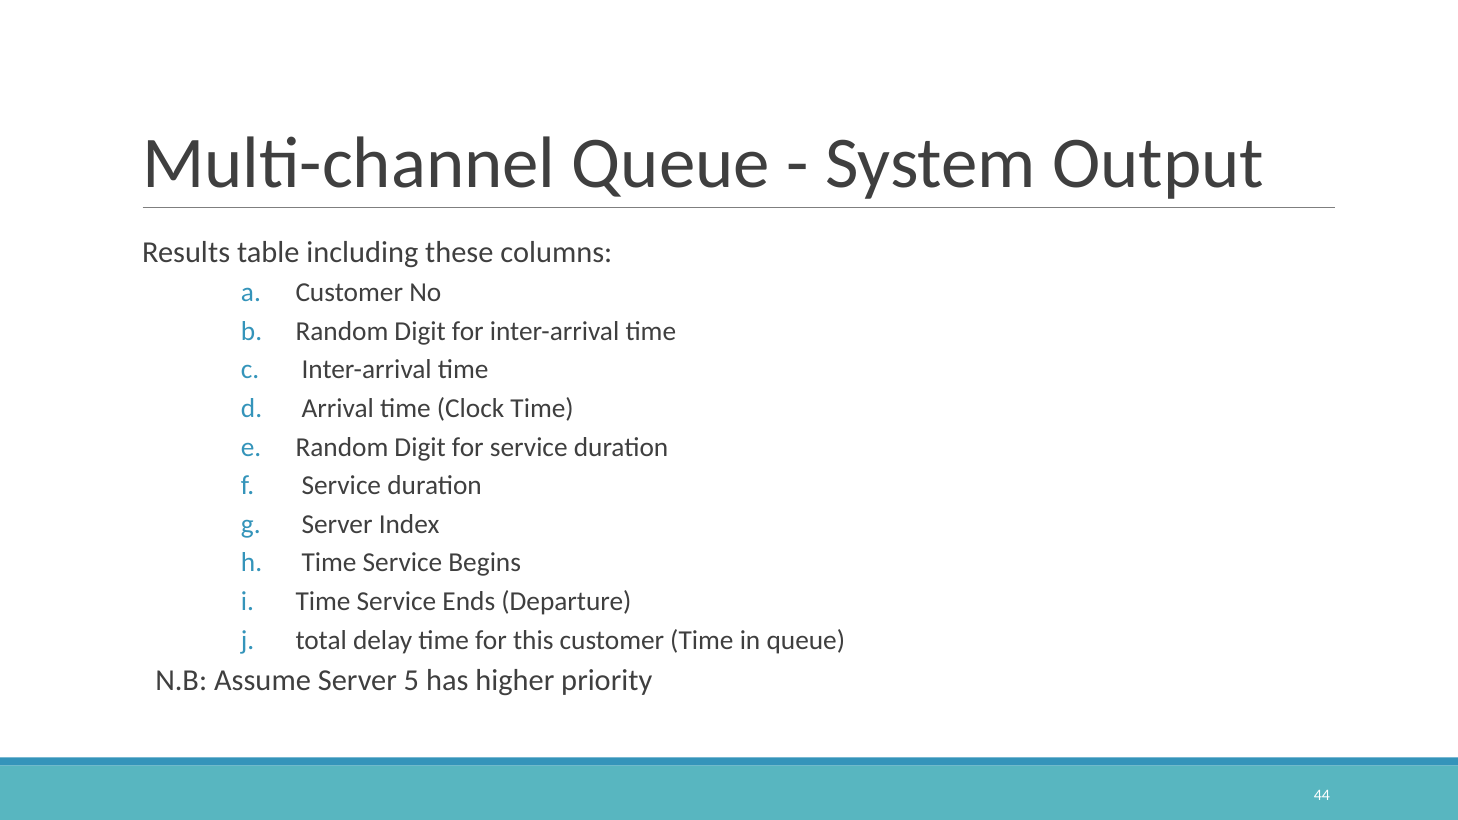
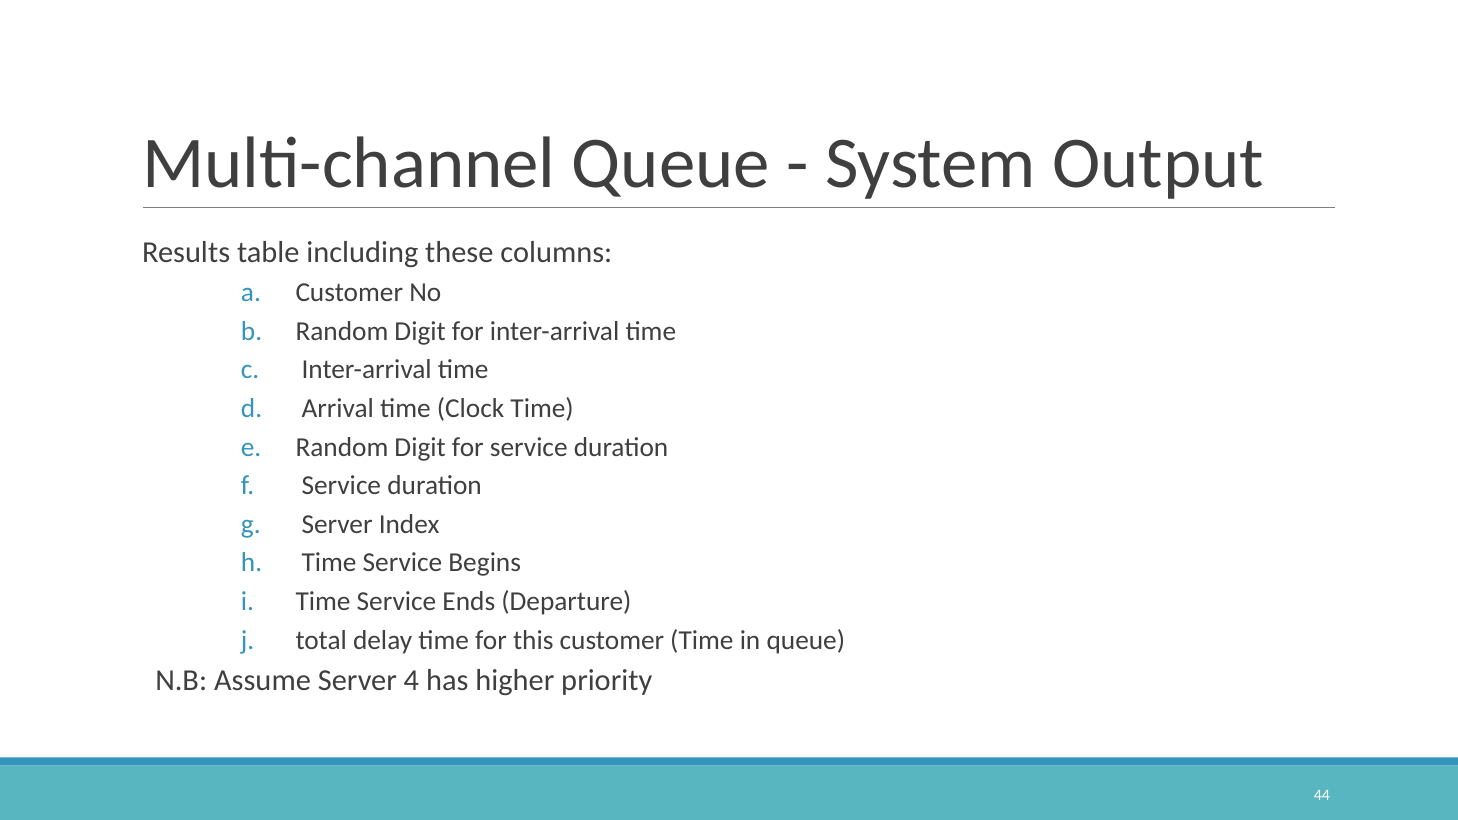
5: 5 -> 4 (411, 681)
